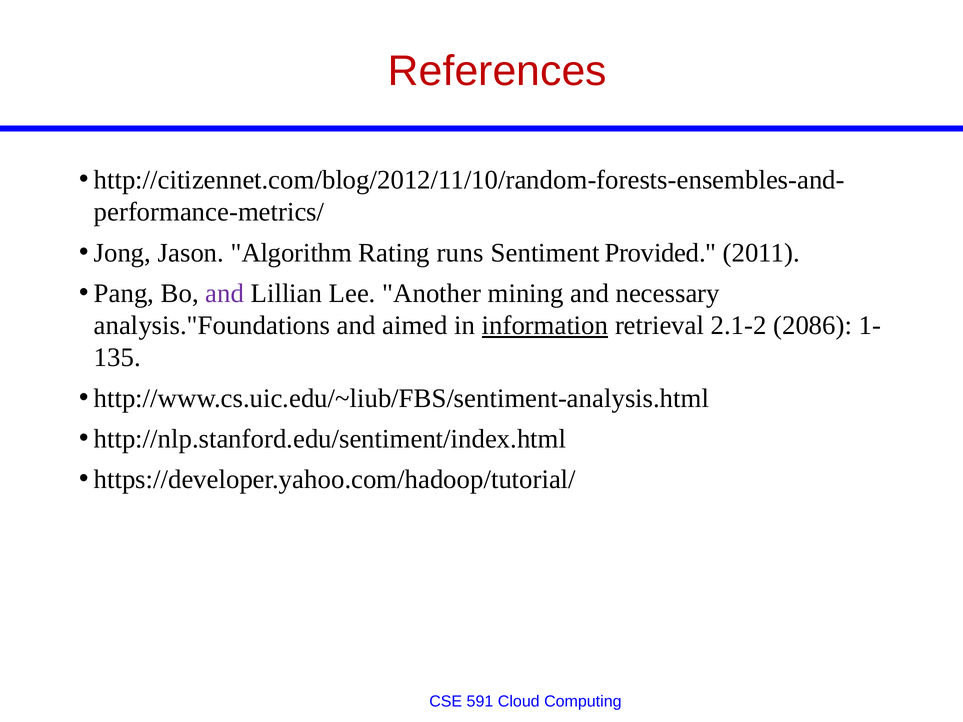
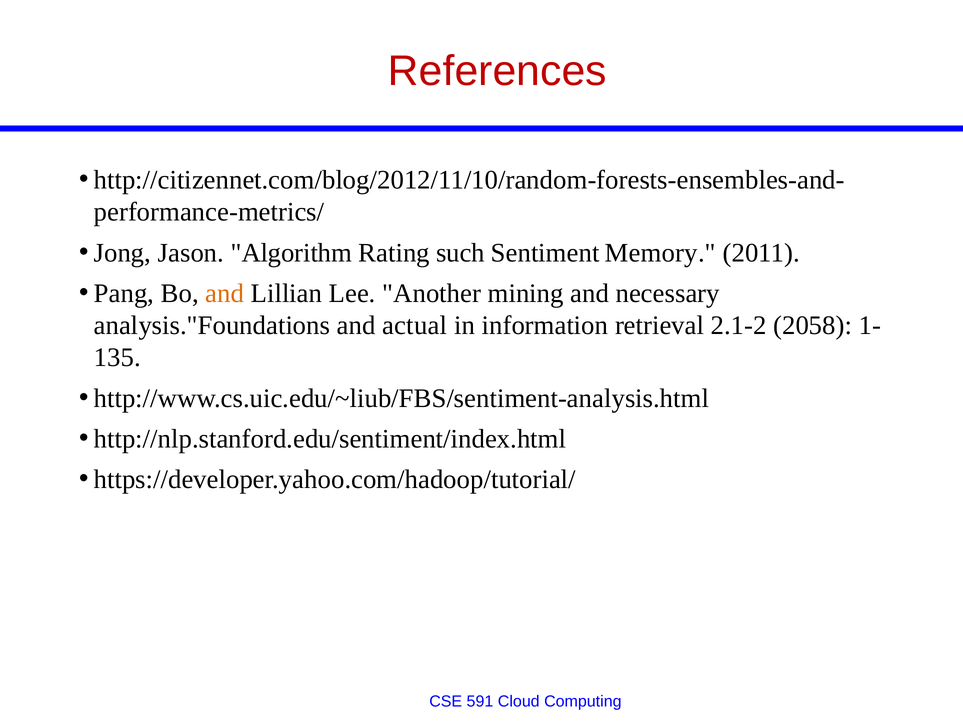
runs: runs -> such (460, 253)
Provided: Provided -> Memory (660, 253)
and colour: purple -> orange (225, 294)
aimed: aimed -> actual (415, 326)
information underline: present -> none (545, 326)
2086: 2086 -> 2058 (813, 326)
